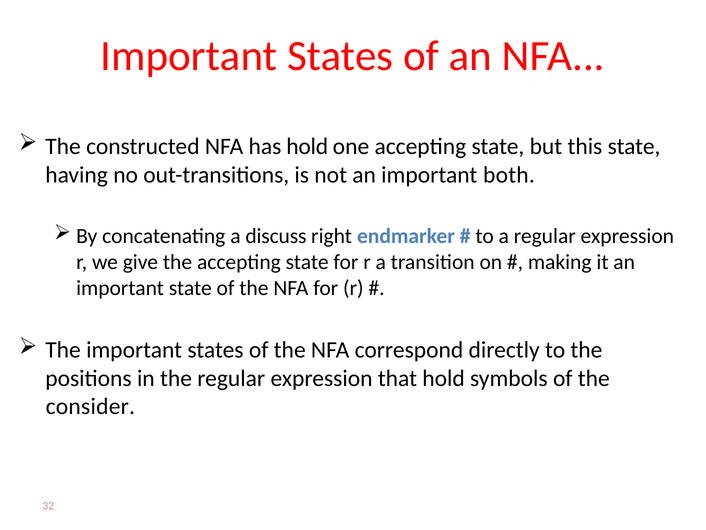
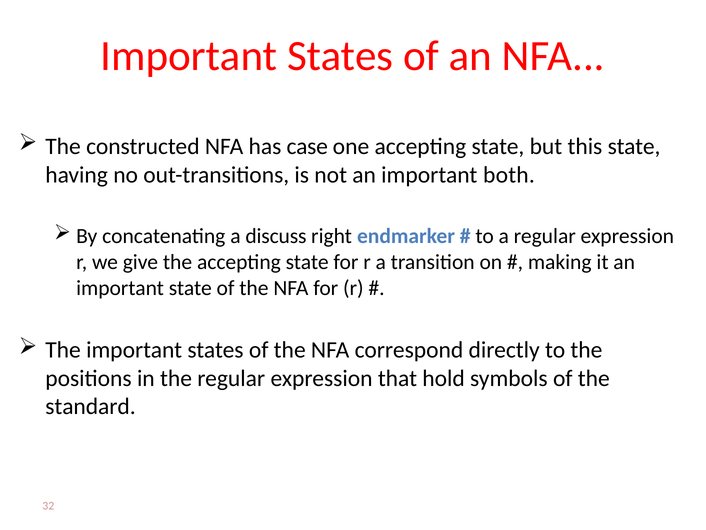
has hold: hold -> case (307, 146)
consider: consider -> standard (91, 406)
